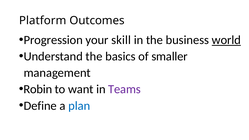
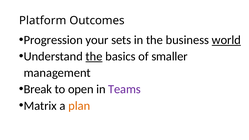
skill: skill -> sets (121, 40)
the underline: none -> present (94, 56)
Robin: Robin -> Break (38, 89)
want: want -> open (81, 89)
Define: Define -> Matrix (40, 106)
plan colour: blue -> orange (79, 106)
